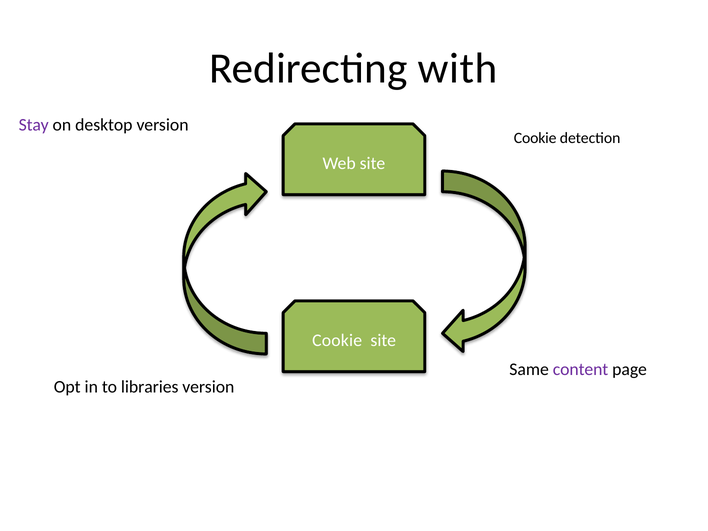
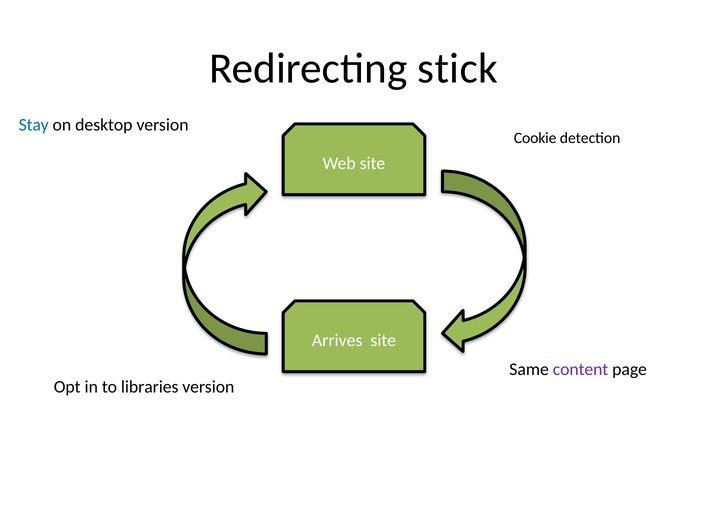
with: with -> stick (458, 69)
Stay colour: purple -> blue (34, 125)
Cookie: Cookie -> Arrives (337, 340)
